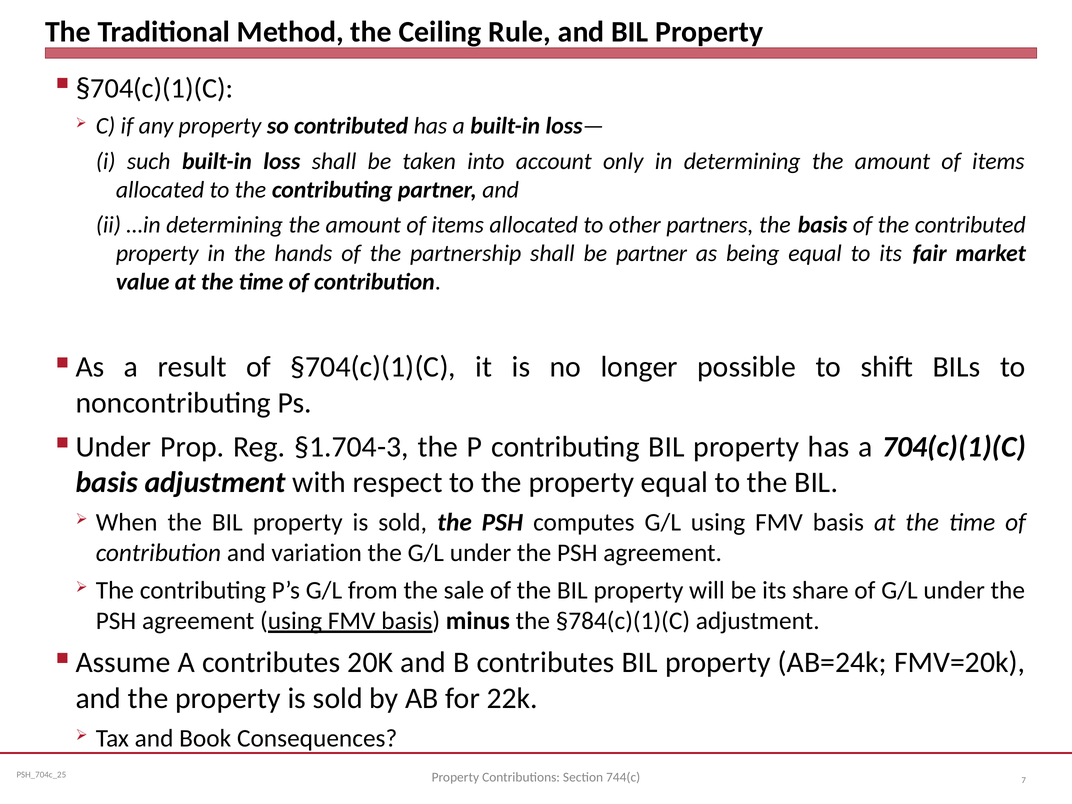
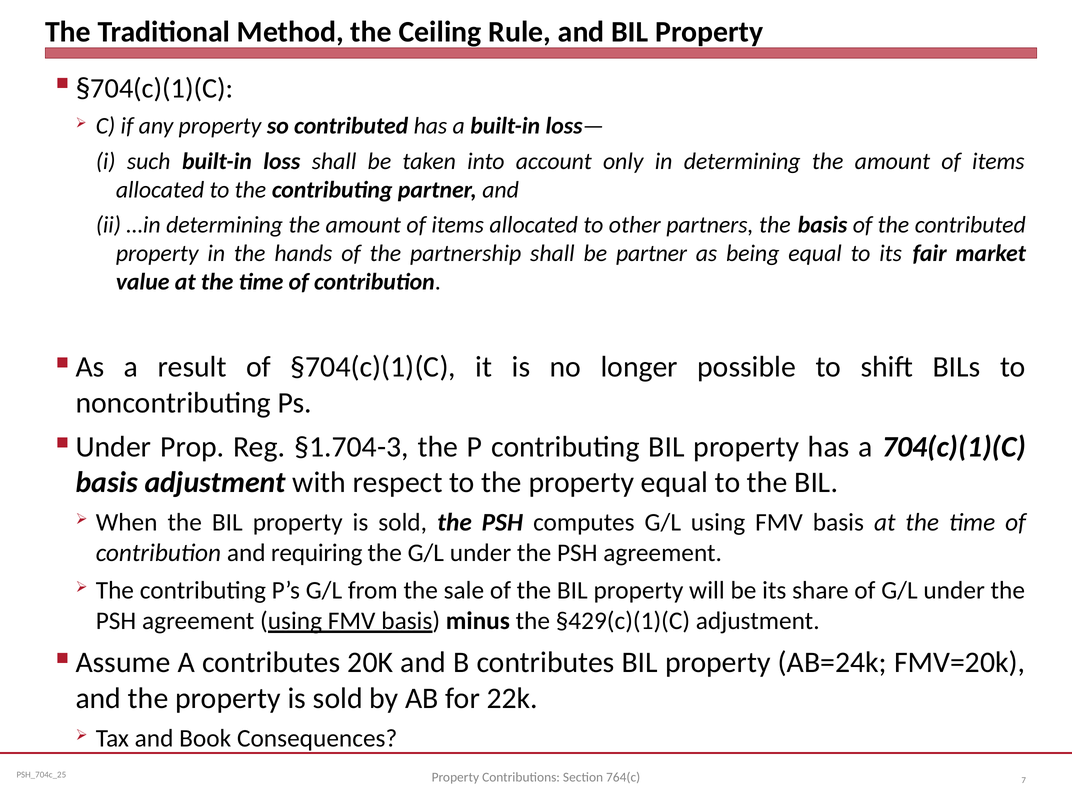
variation: variation -> requiring (317, 553)
§784(c)(1)(C: §784(c)(1)(C -> §429(c)(1)(C (623, 621)
744(c: 744(c -> 764(c (623, 778)
